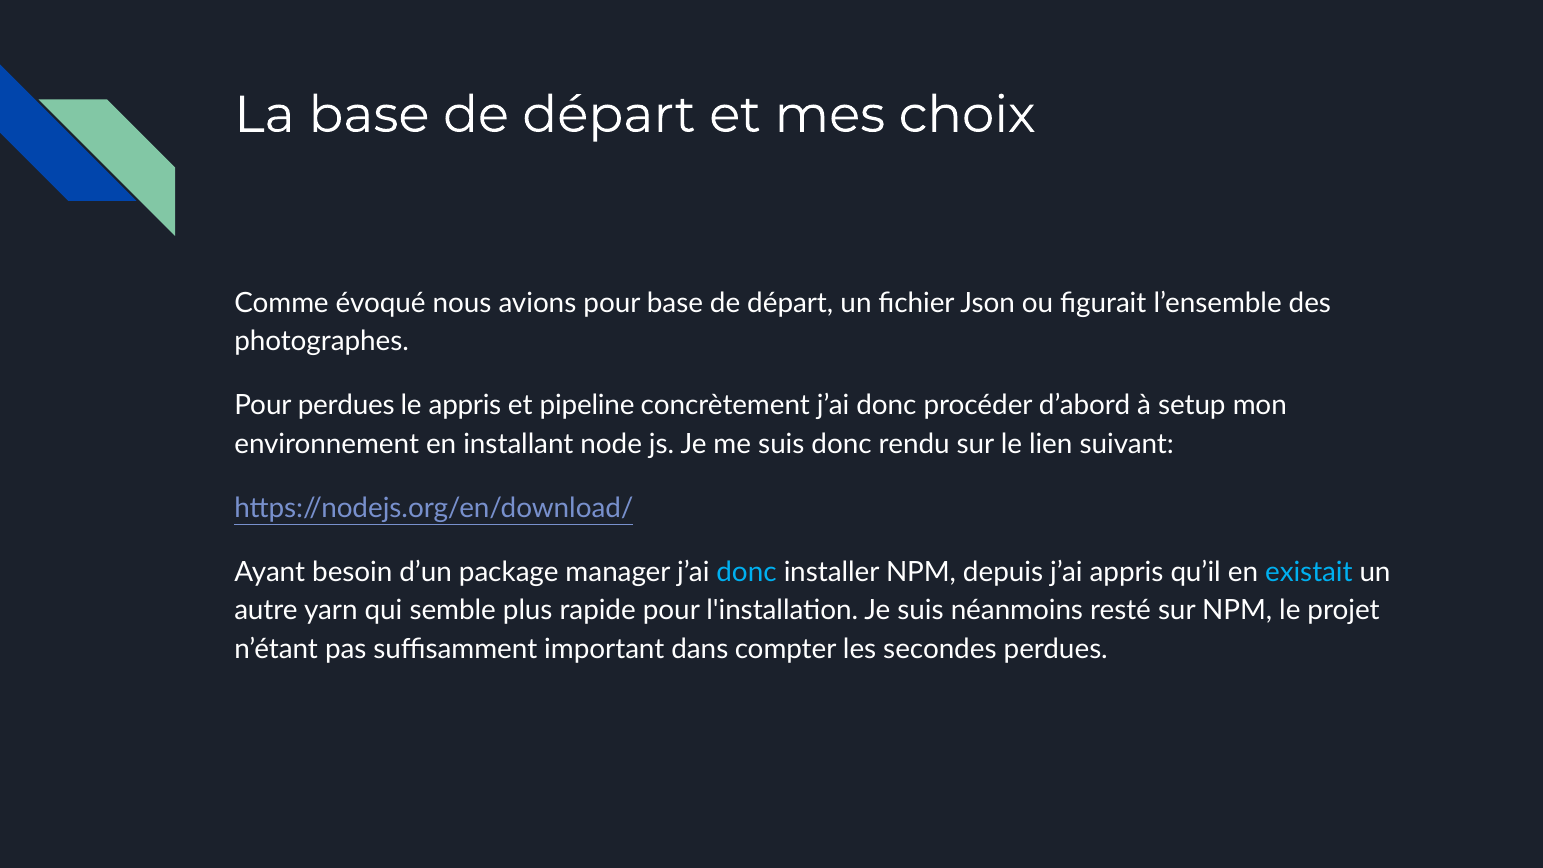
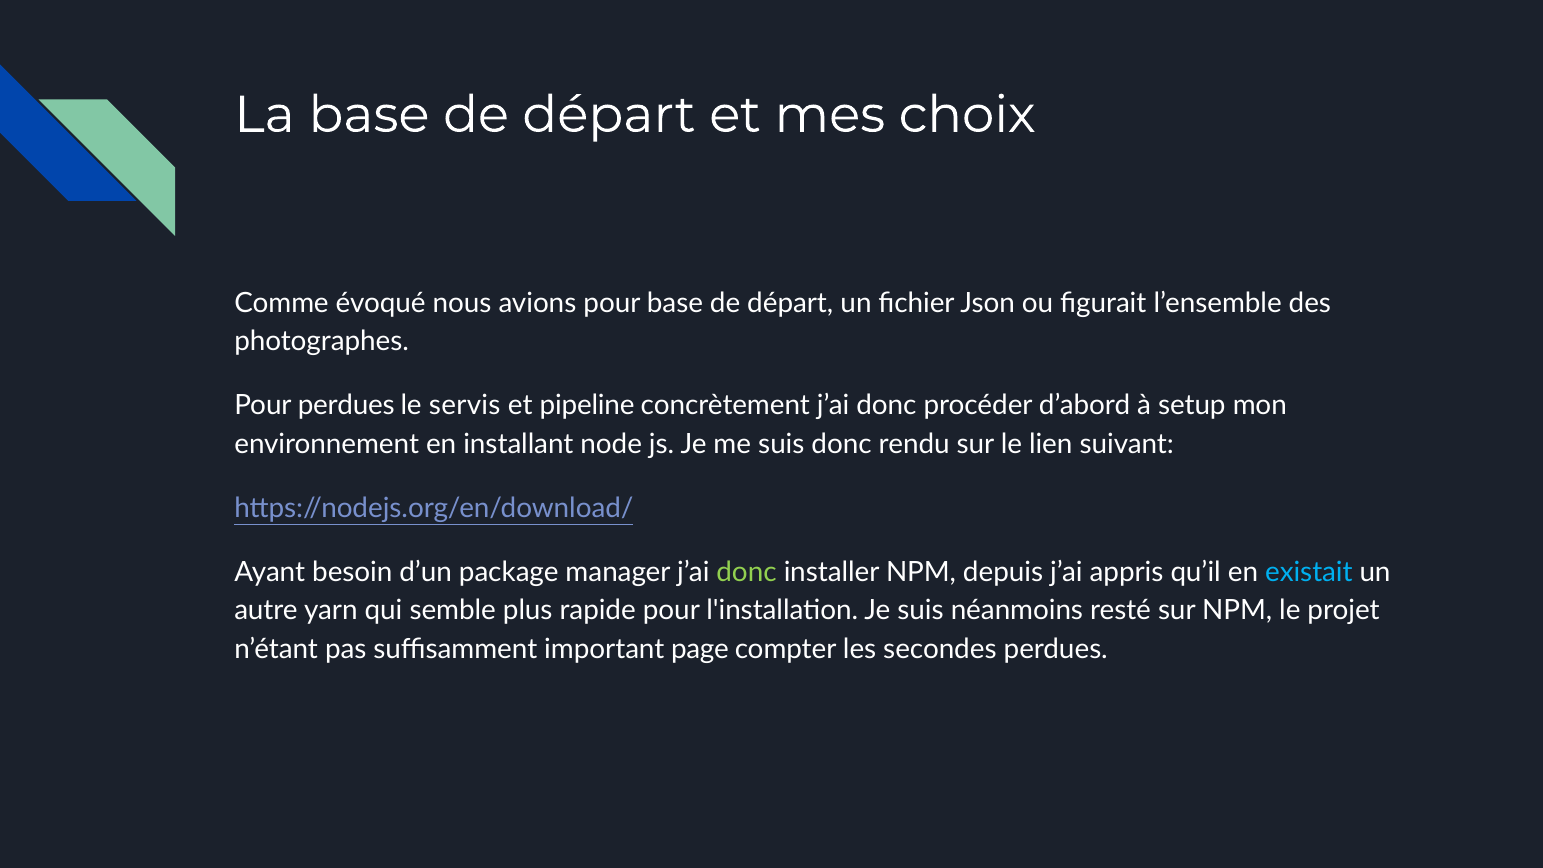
le appris: appris -> servis (465, 406)
donc colour: light blue -> light green (747, 572)
dans: dans -> page (700, 649)
